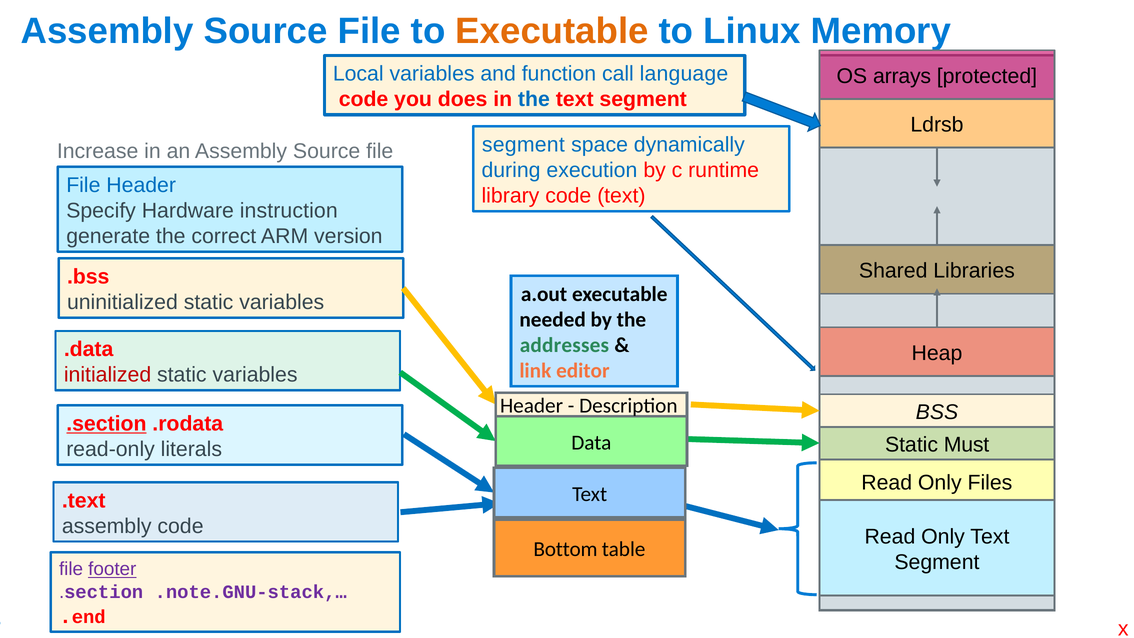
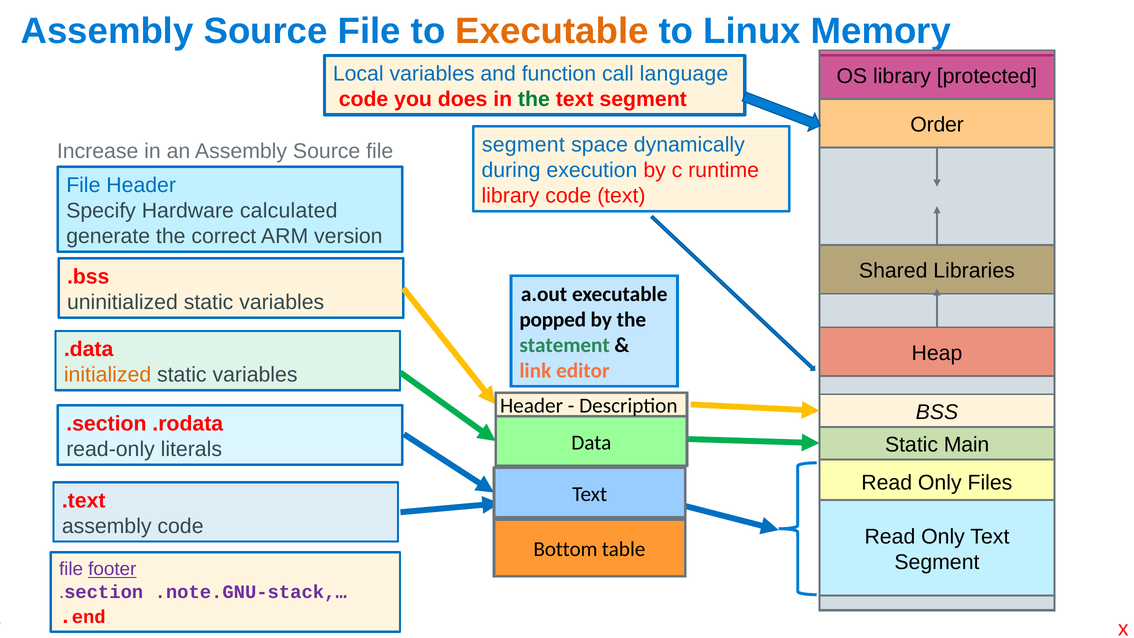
OS arrays: arrays -> library (902, 76)
the colour: blue -> green (534, 99)
Ldrsb: Ldrsb -> Order (937, 125)
instruction: instruction -> calculated (289, 211)
needed: needed -> popped (553, 320)
addresses: addresses -> statement (565, 345)
initialized colour: red -> orange (108, 375)
.section underline: present -> none (106, 424)
Must: Must -> Main (967, 444)
